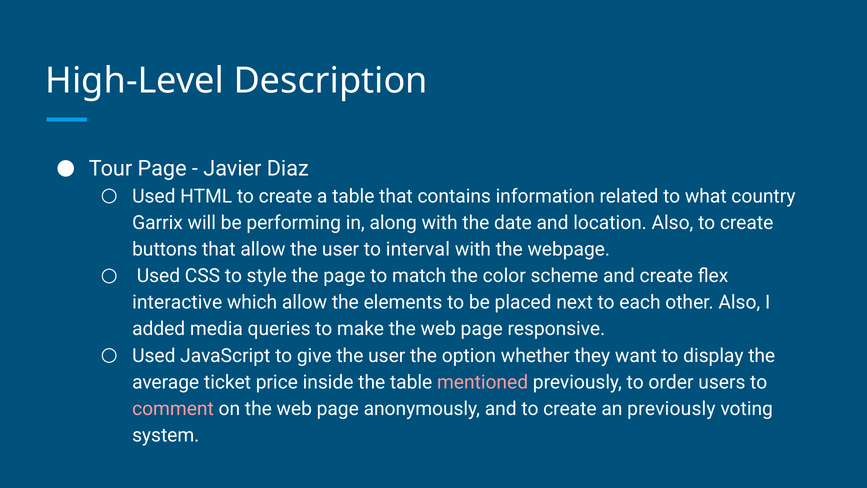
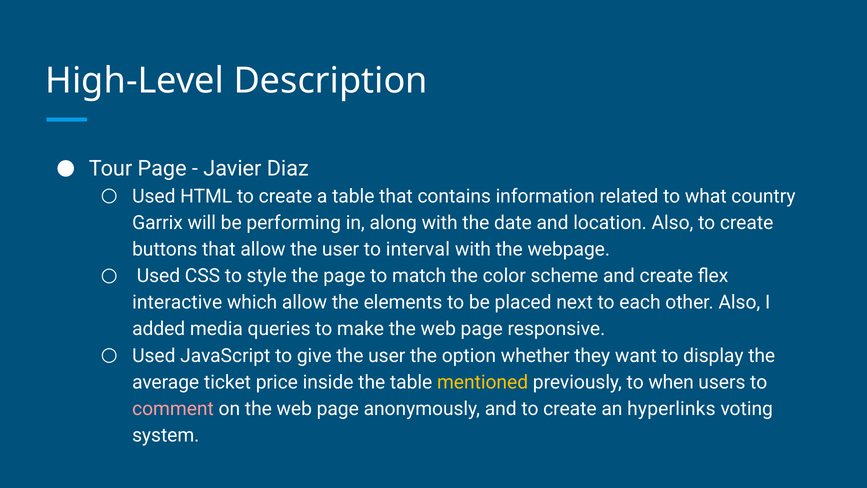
mentioned colour: pink -> yellow (483, 382)
order: order -> when (671, 382)
an previously: previously -> hyperlinks (671, 409)
